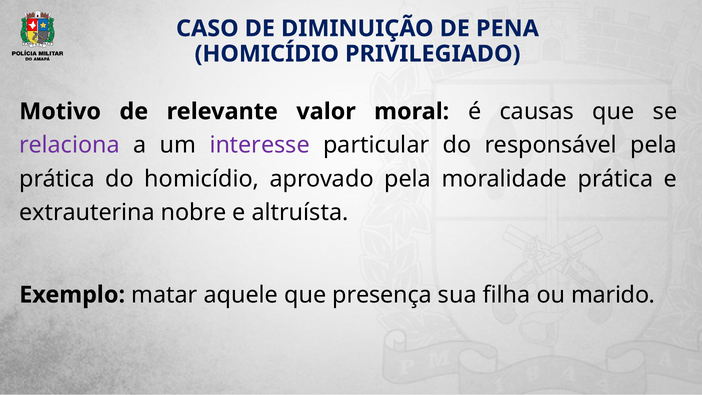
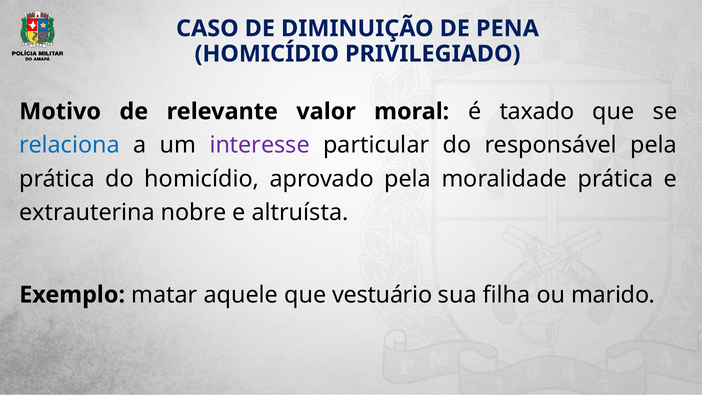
causas: causas -> taxado (537, 111)
relaciona colour: purple -> blue (69, 145)
presença: presença -> vestuário (382, 295)
